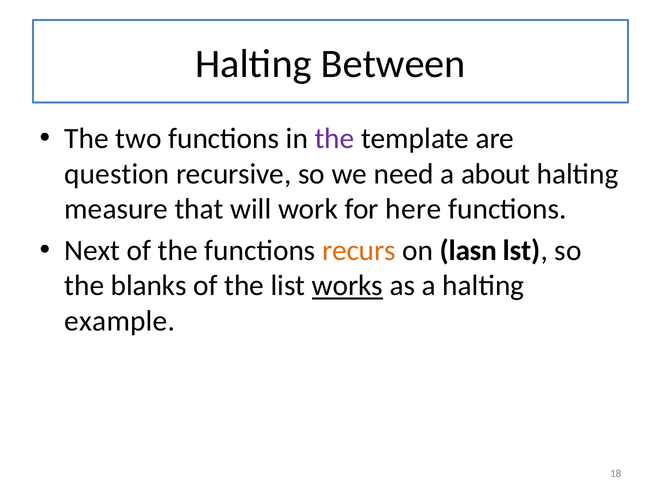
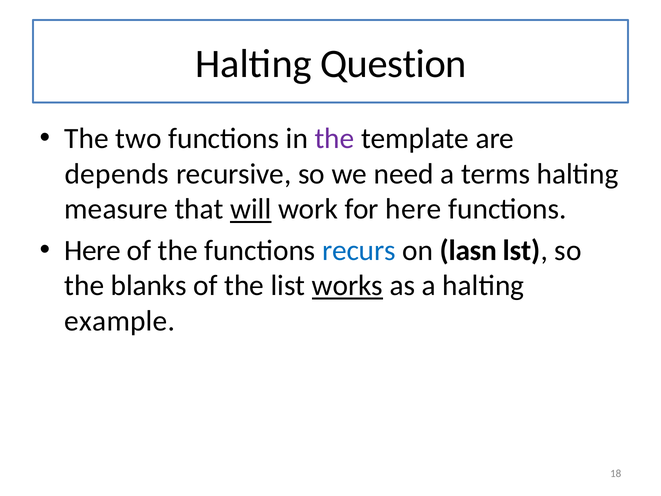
Between: Between -> Question (393, 64)
question: question -> depends (117, 174)
about: about -> terms (496, 174)
will underline: none -> present (251, 209)
Next: Next -> Here (92, 250)
recurs colour: orange -> blue (359, 250)
